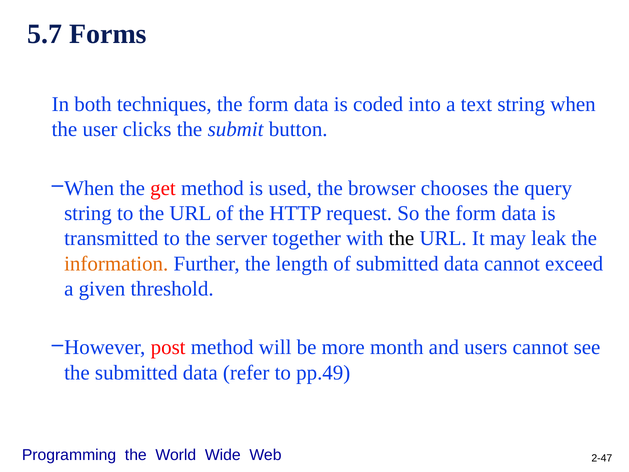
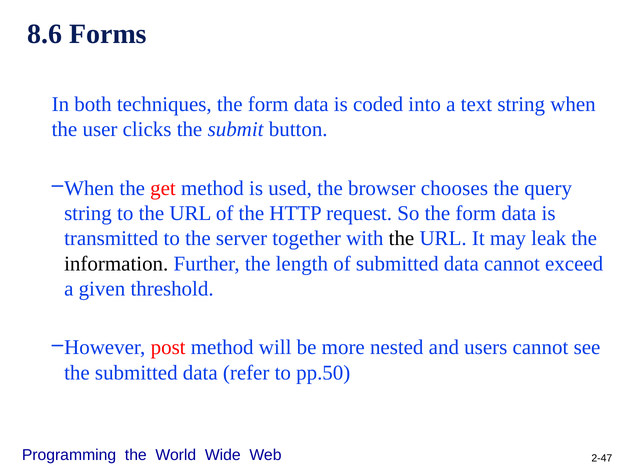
5.7: 5.7 -> 8.6 (45, 34)
information colour: orange -> black (116, 264)
month: month -> nested (397, 347)
pp.49: pp.49 -> pp.50 (323, 373)
